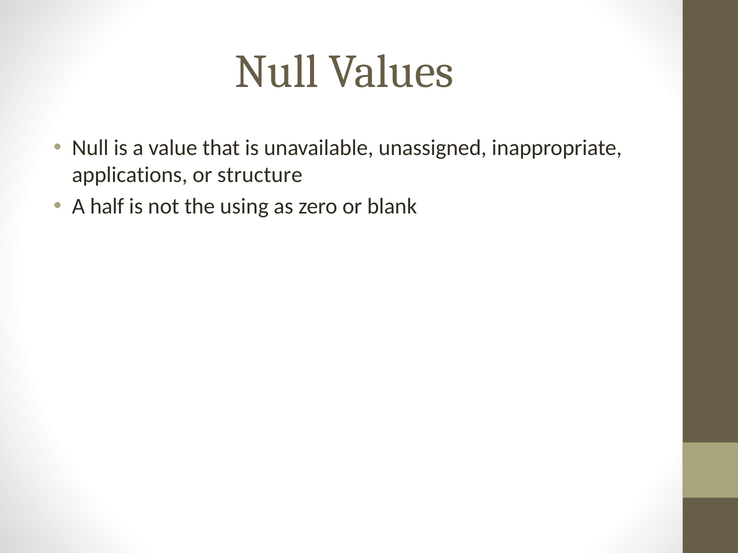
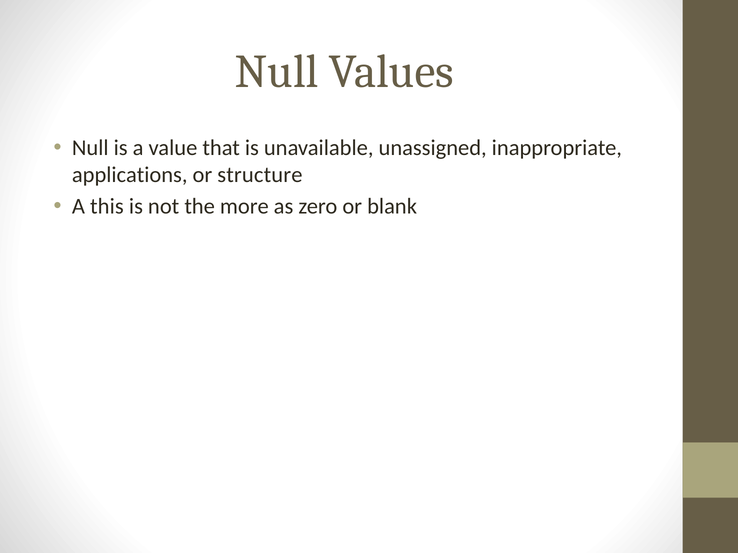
half: half -> this (107, 207)
using: using -> more (244, 207)
